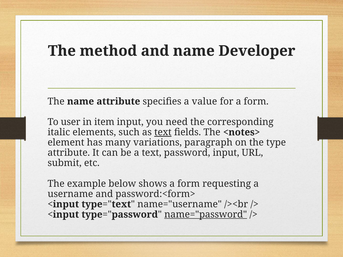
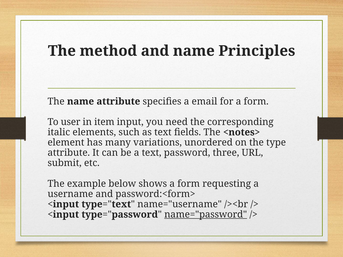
Developer: Developer -> Principles (257, 51)
value: value -> email (205, 102)
text underline: present -> none (163, 132)
paragraph: paragraph -> unordered (208, 143)
password input: input -> three (226, 153)
